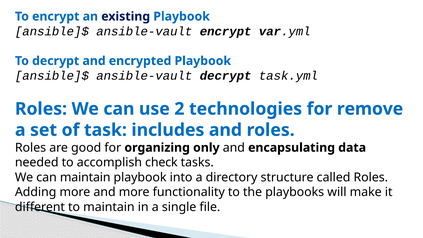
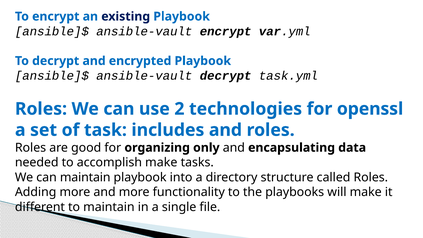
remove: remove -> openssl (370, 109)
accomplish check: check -> make (161, 162)
